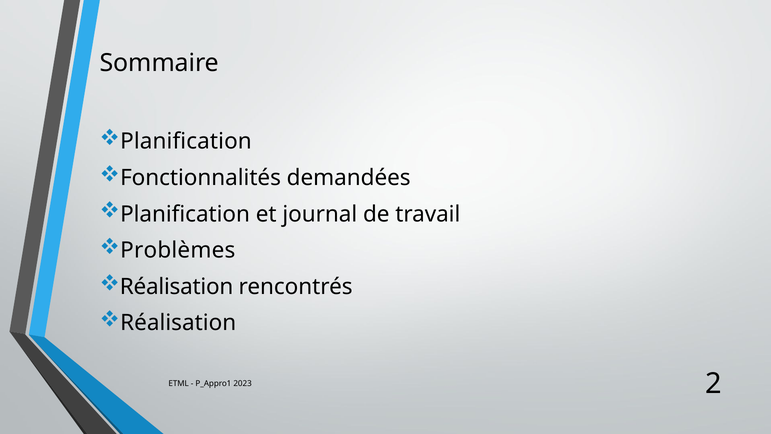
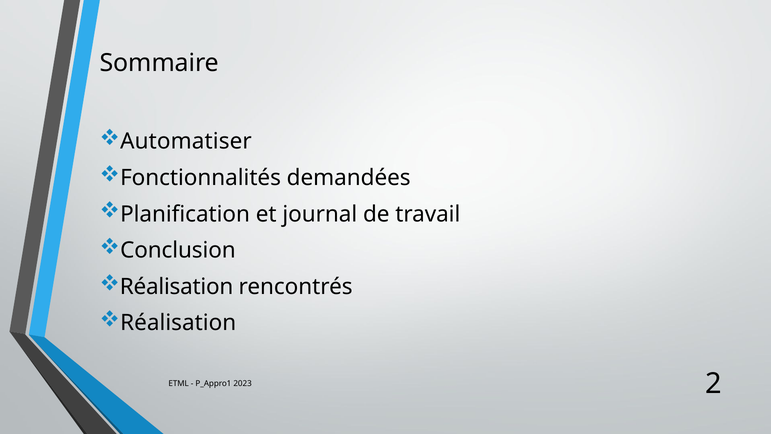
Planification: Planification -> Automatiser (186, 141)
Problèmes: Problèmes -> Conclusion (178, 250)
